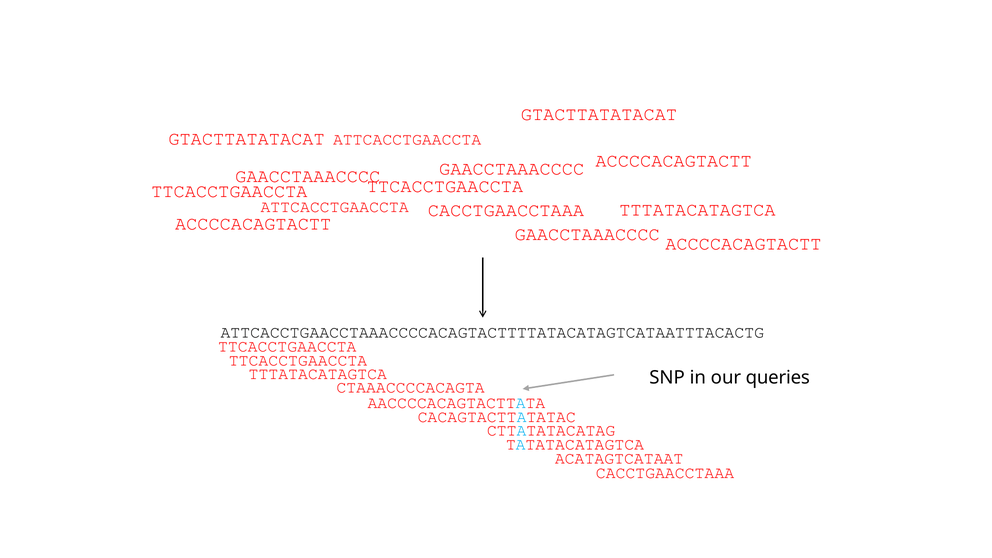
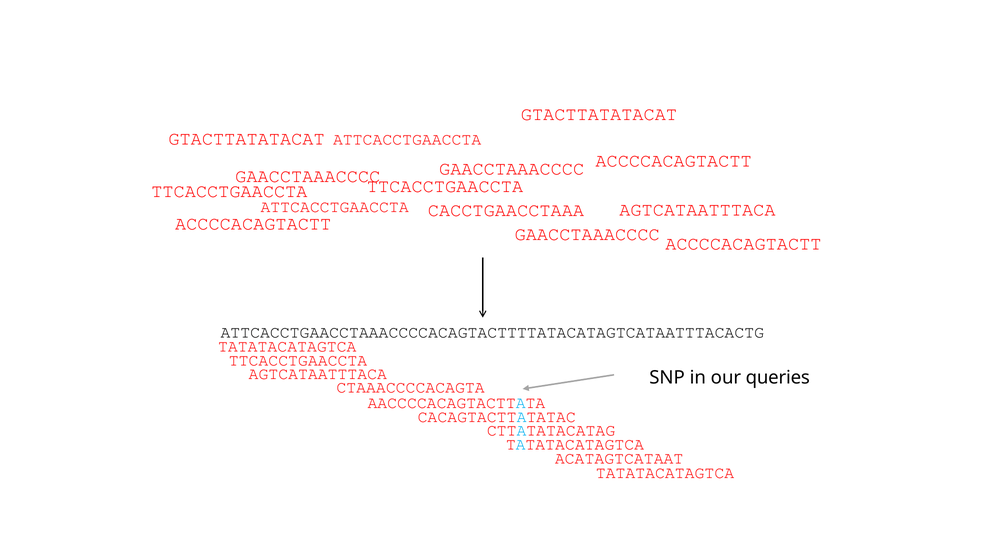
TTTATACATAGTCA: TTTATACATAGTCA -> AGTCATAATTTACA (697, 210)
TTCACCTGAACCTA: TTCACCTGAACCTA -> TATATACATAGTCA (287, 346)
TTTATACATAGTCA: TTTATACATAGTCA -> AGTCATAATTTACA (318, 374)
CACCTGAACCTAAA: CACCTGAACCTAAA -> TATATACATAGTCA (665, 473)
